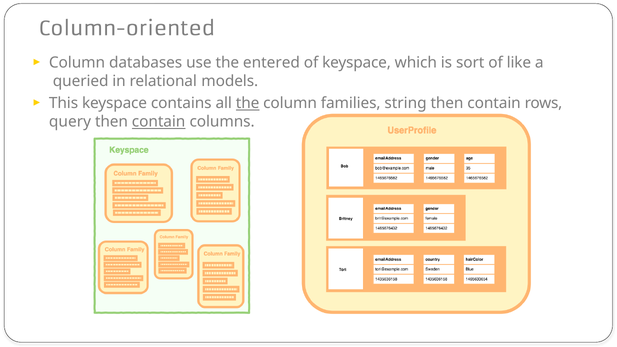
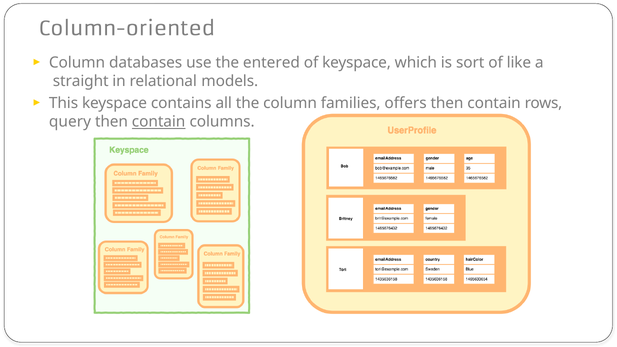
queried: queried -> straight (81, 81)
the underline: present -> none (248, 103)
string: string -> offers (406, 103)
